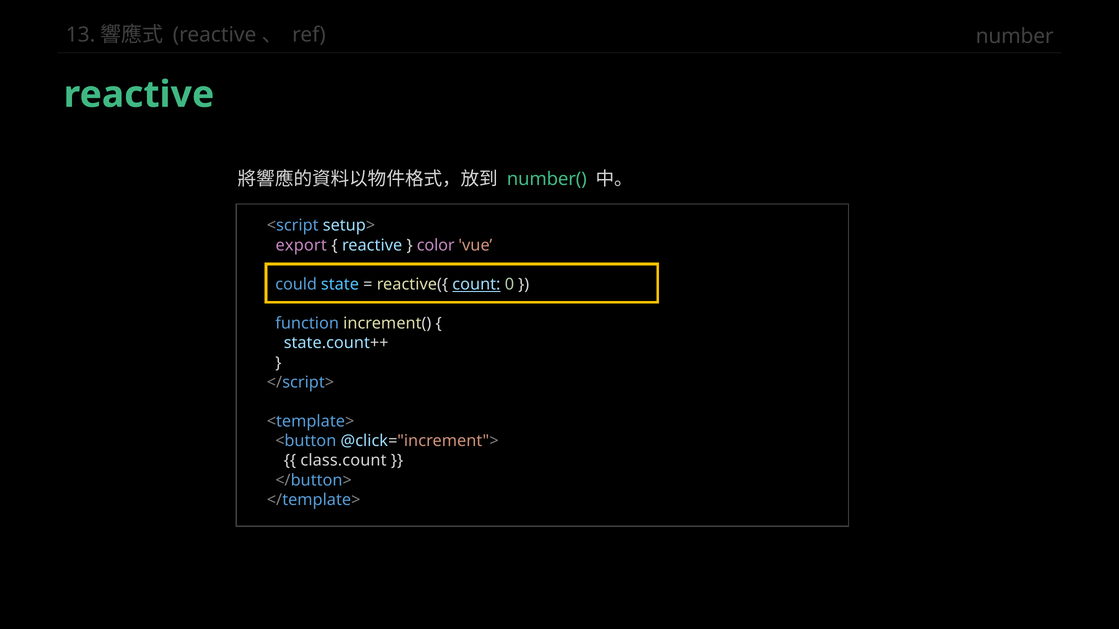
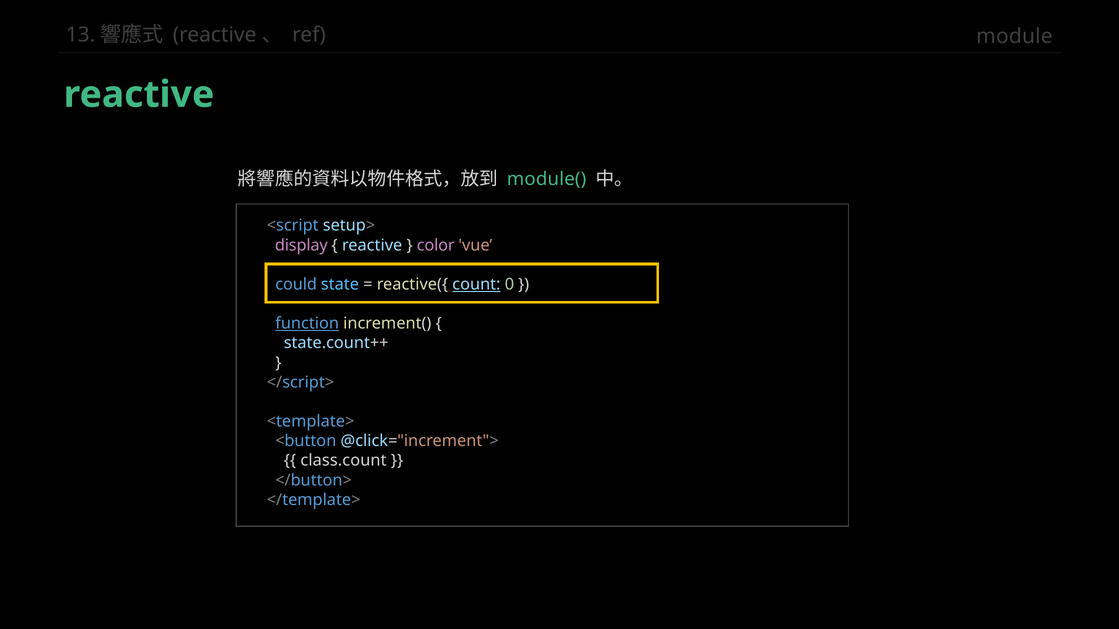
number: number -> module (1014, 37)
number(: number( -> module( (547, 179)
export: export -> display (301, 245)
function underline: none -> present (307, 324)
